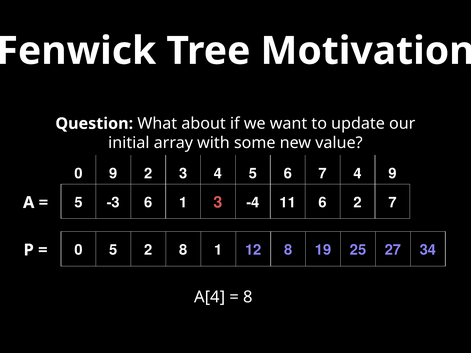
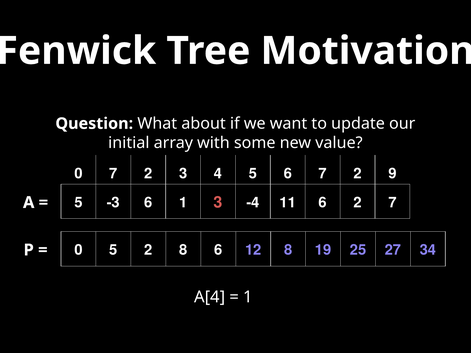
0 9: 9 -> 7 (113, 174)
6 7 4: 4 -> 2 (358, 174)
8 1: 1 -> 6 (218, 250)
8: 8 -> 1 (248, 297)
